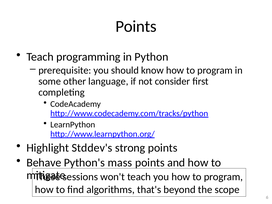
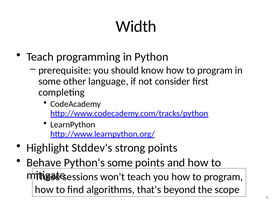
Points: Points -> Width (136, 26)
Python's mass: mass -> some (120, 163)
